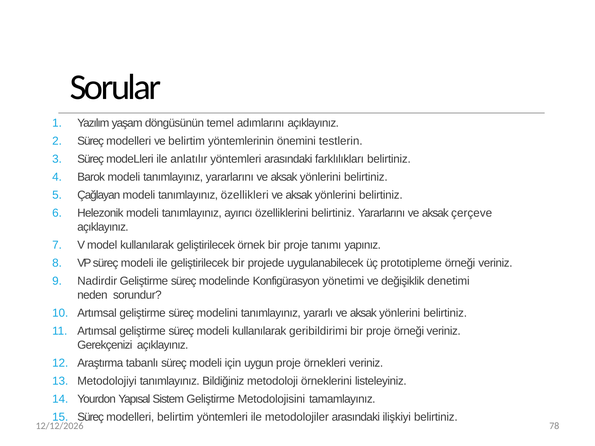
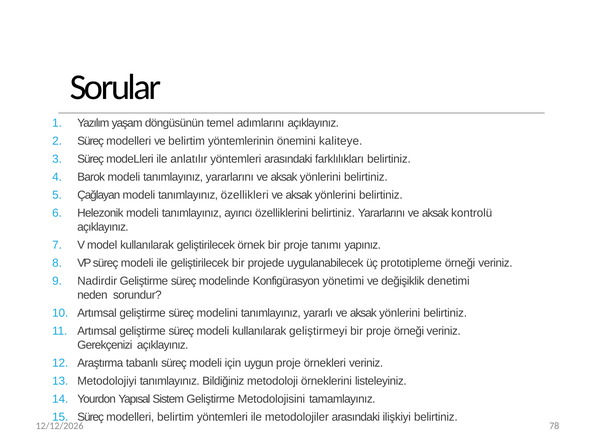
testlerin: testlerin -> kaliteye (341, 141)
çerçeve: çerçeve -> kontrolü (472, 213)
geribildirimi: geribildirimi -> geliştirmeyi (318, 331)
